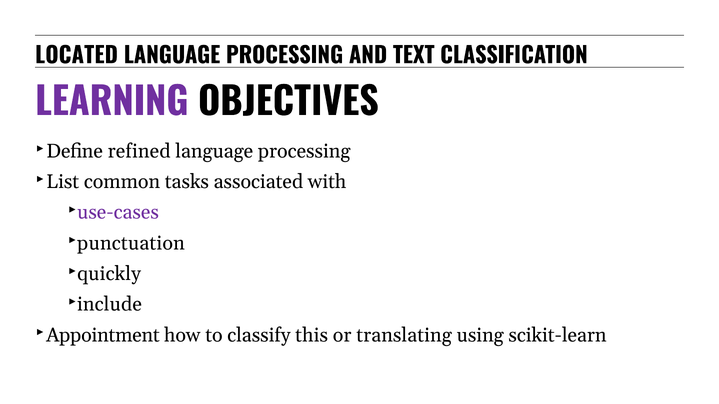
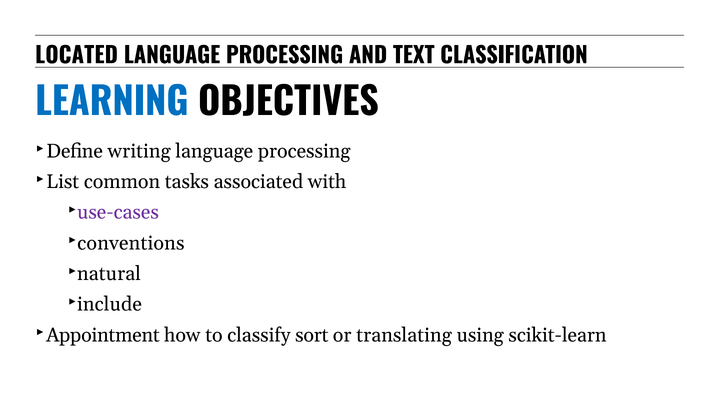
LEARNING colour: purple -> blue (112, 102)
refined: refined -> writing (139, 151)
punctuation: punctuation -> conventions (131, 243)
quickly: quickly -> natural (109, 274)
this: this -> sort (312, 335)
